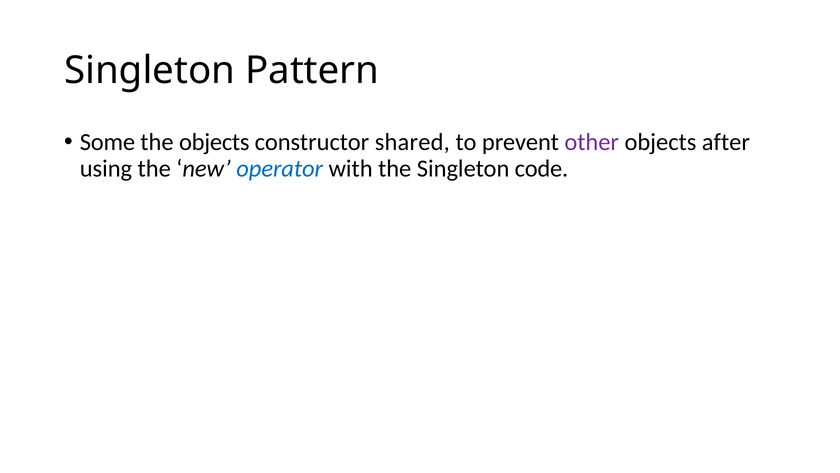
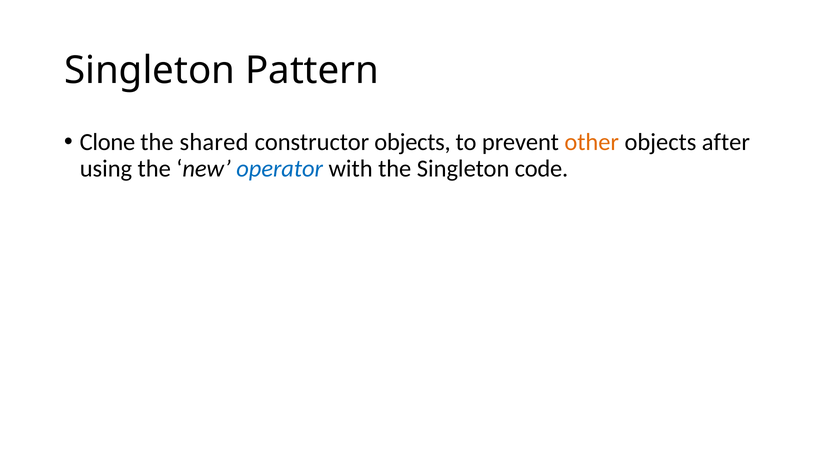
Some: Some -> Clone (107, 142)
the objects: objects -> shared (214, 142)
constructor shared: shared -> objects (413, 142)
other colour: purple -> orange (592, 142)
